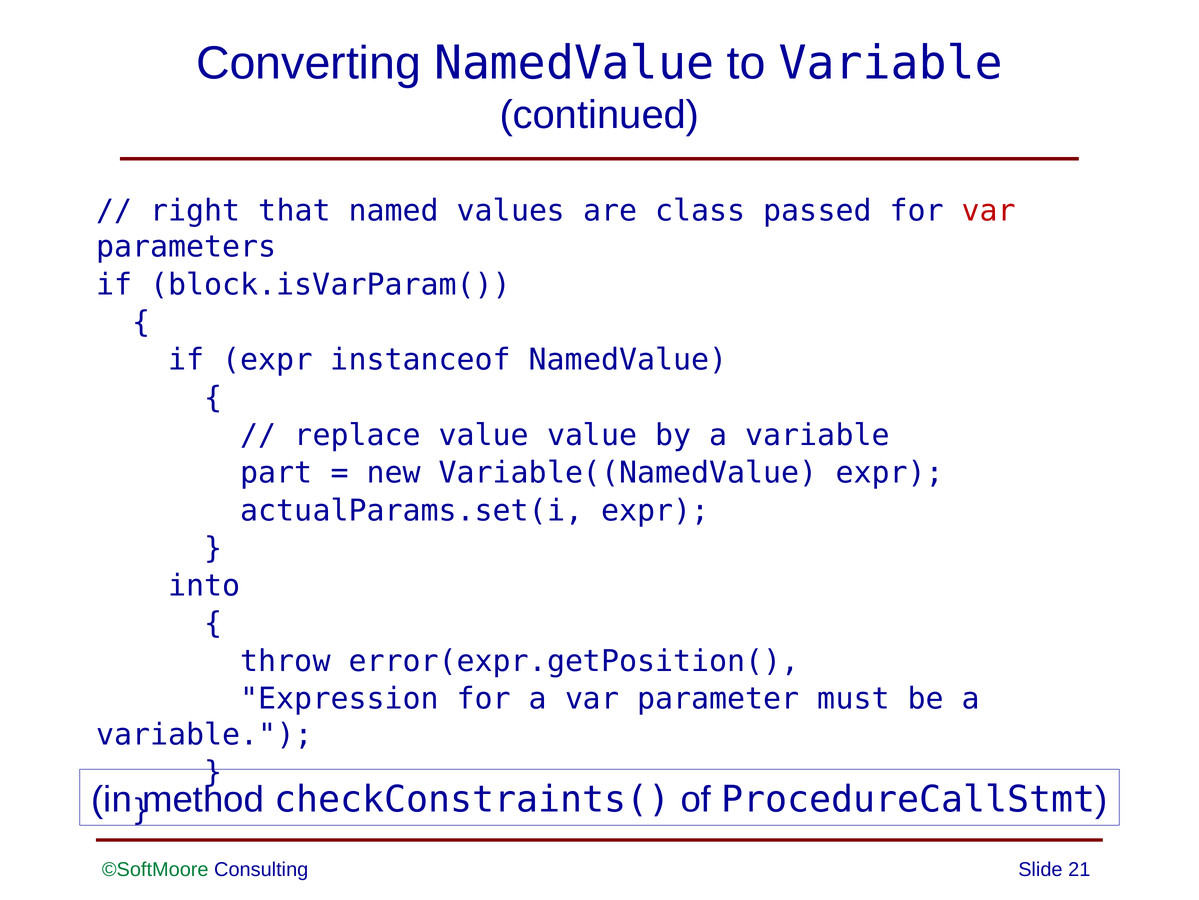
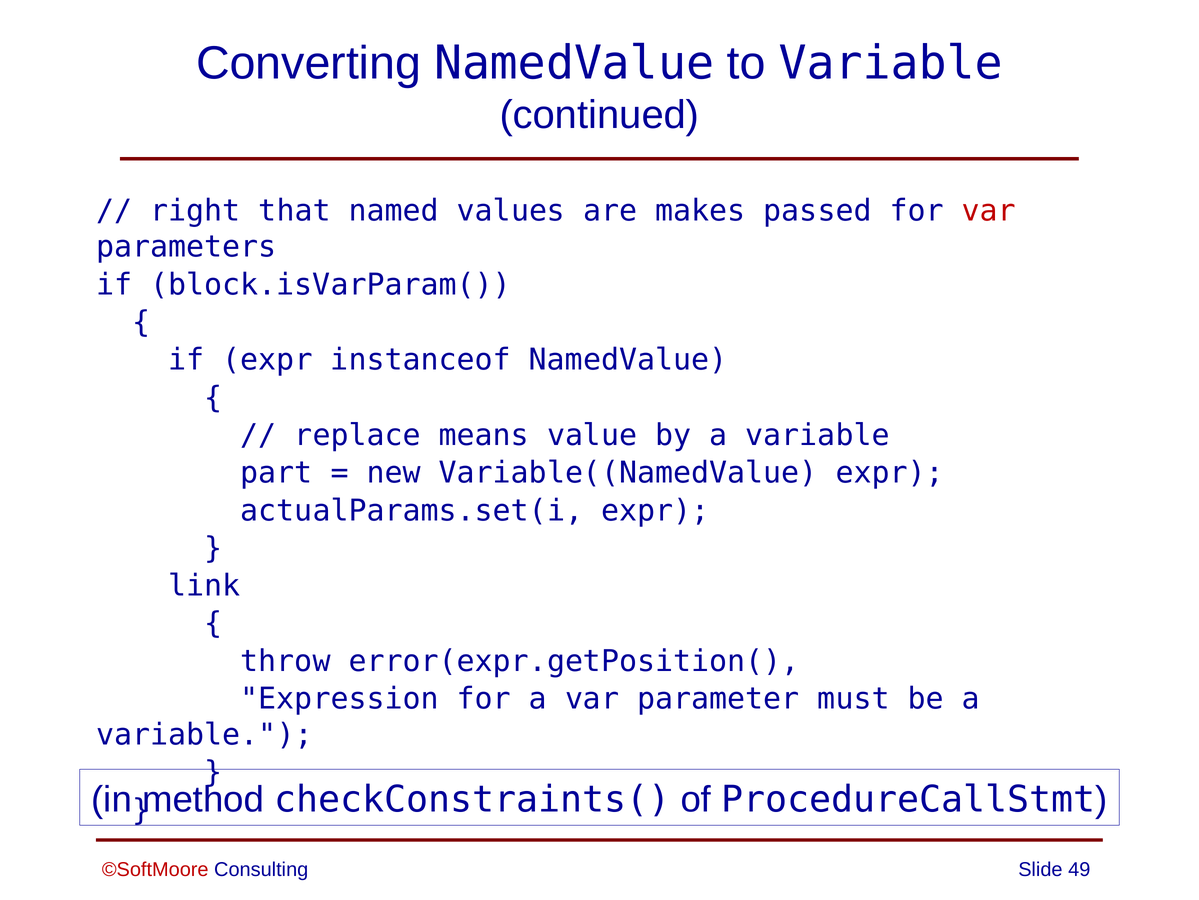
class: class -> makes (700, 211)
replace value: value -> means (484, 435)
into: into -> link (204, 585)
©SoftMoore colour: green -> red (155, 869)
21: 21 -> 49 (1079, 869)
